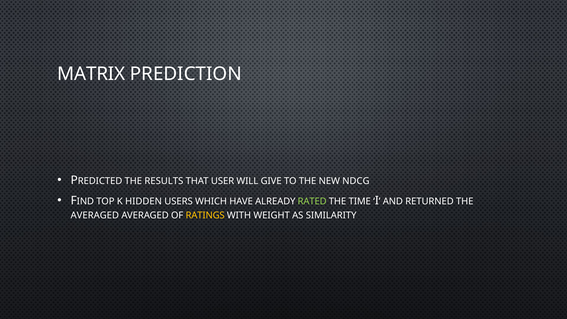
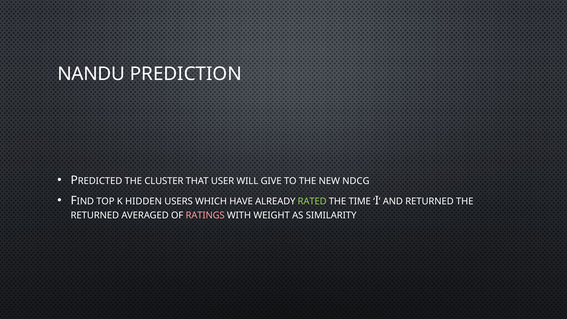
MATRIX: MATRIX -> NANDU (91, 74)
RESULTS: RESULTS -> CLUSTER (164, 181)
AVERAGED: AVERAGED -> RETURNED (95, 215)
RATINGS colour: yellow -> pink (205, 215)
